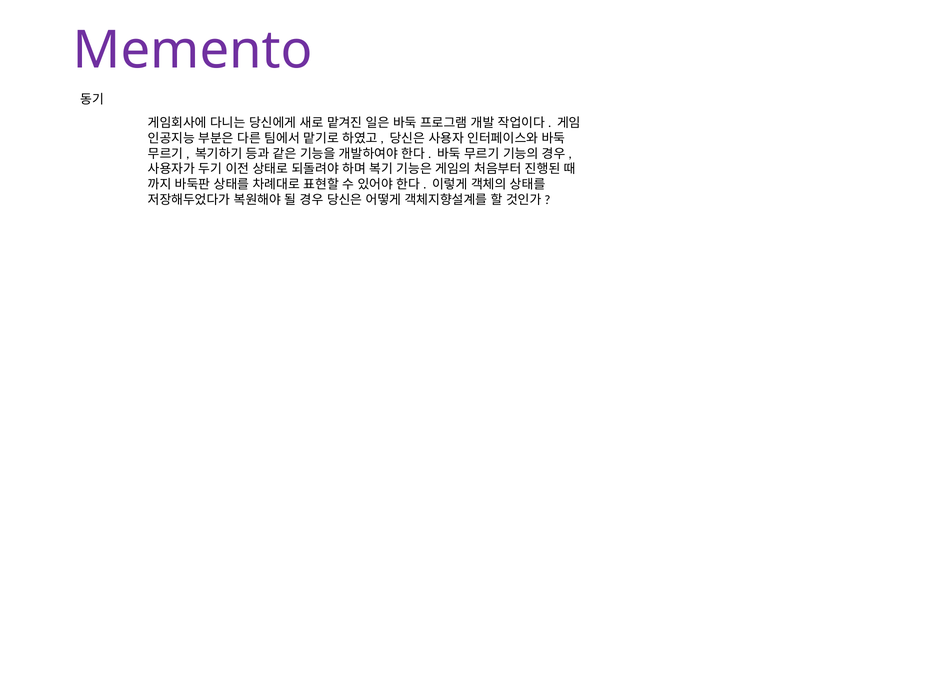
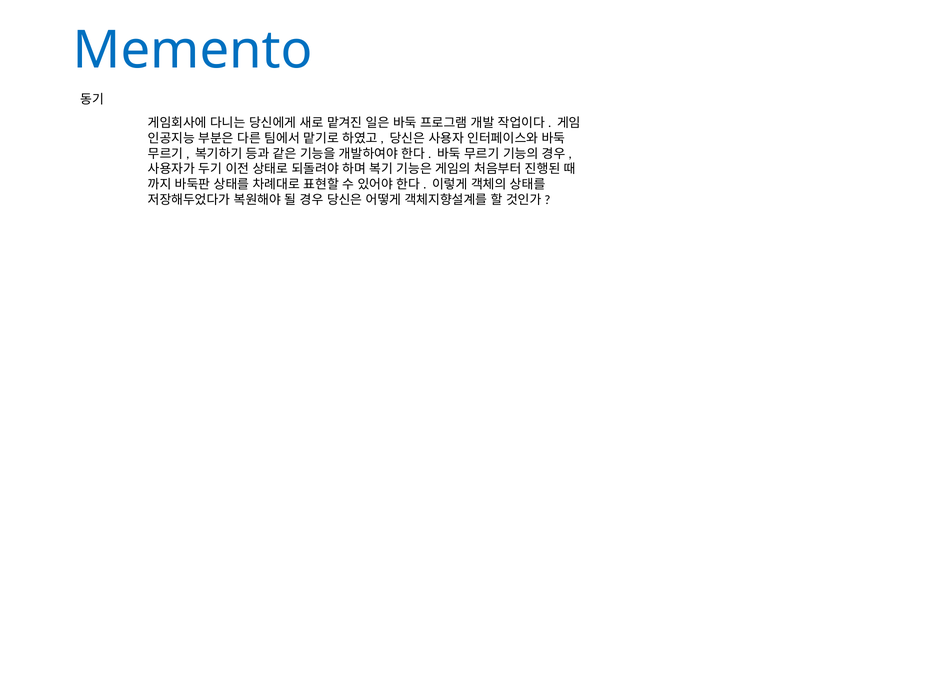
Memento colour: purple -> blue (193, 50)
